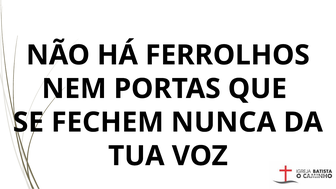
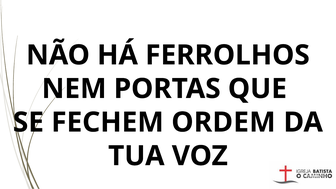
NUNCA: NUNCA -> ORDEM (224, 122)
